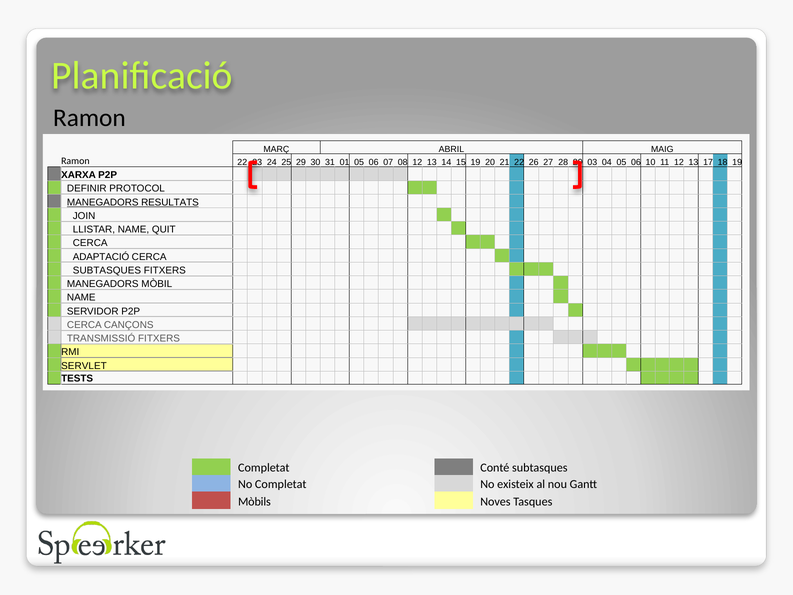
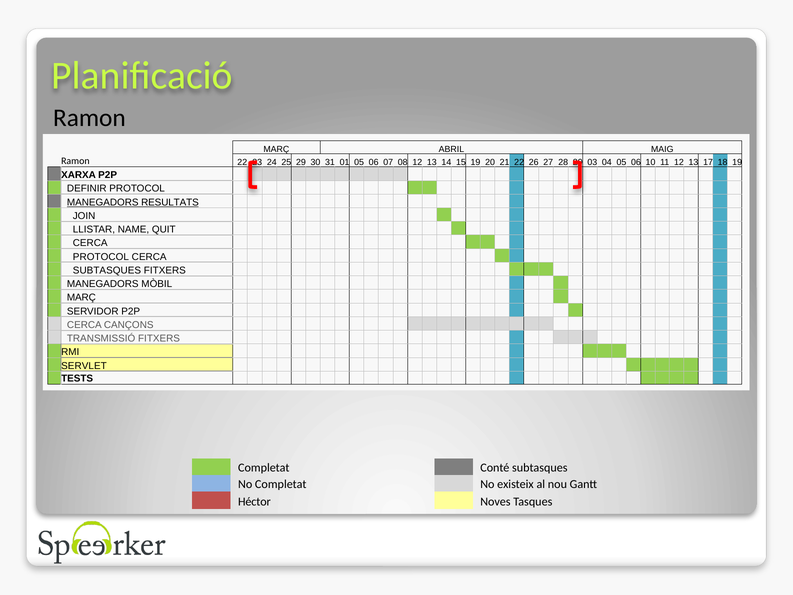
ADAPTACIÓ: ADAPTACIÓ -> PROTOCOL (101, 257)
NAME: NAME -> MARÇ (81, 298)
Mòbils: Mòbils -> Héctor (254, 501)
